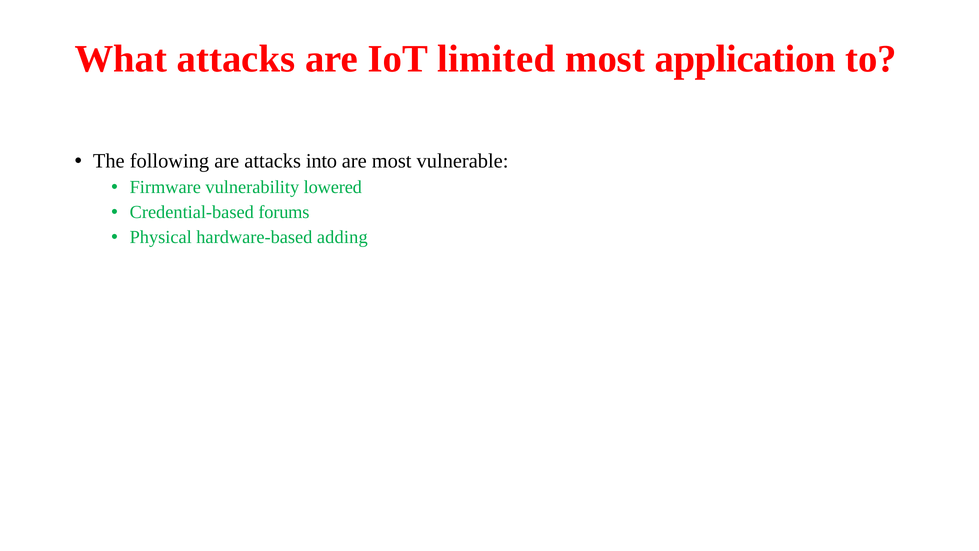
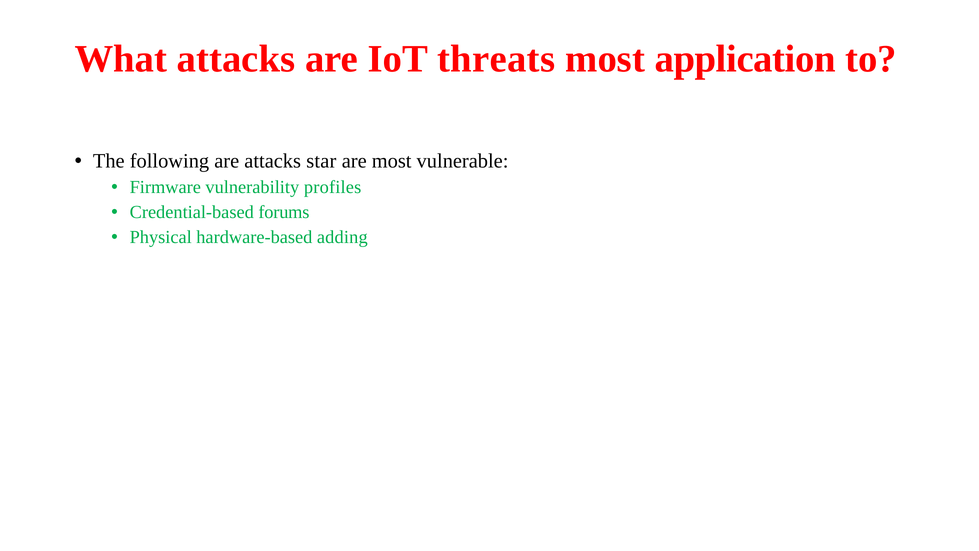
limited: limited -> threats (496, 59)
into: into -> star (321, 161)
lowered: lowered -> profiles (333, 187)
